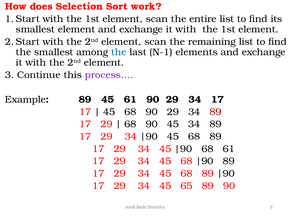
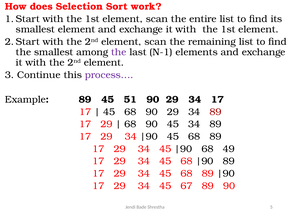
the colour: blue -> purple (119, 52)
45 61: 61 -> 51 (130, 100)
68 61: 61 -> 49 (229, 149)
65: 65 -> 67 (187, 186)
